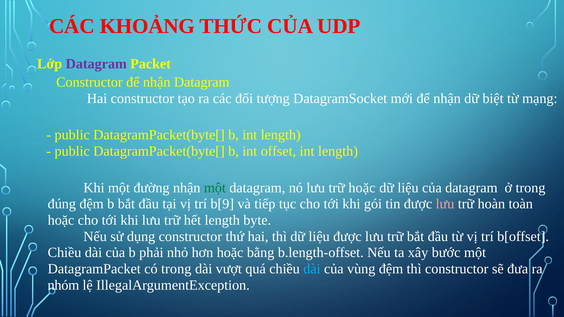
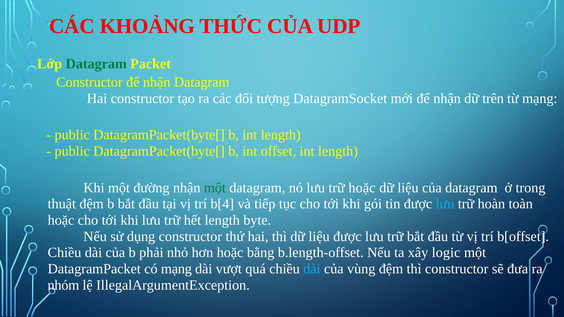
Datagram colour: purple -> green (96, 64)
biệt: biệt -> trên (493, 99)
đúng: đúng -> thuật (62, 204)
b[9: b[9 -> b[4 (222, 204)
lưu colour: pink -> light blue (445, 204)
bước: bước -> logic (446, 253)
có trong: trong -> mạng (176, 269)
